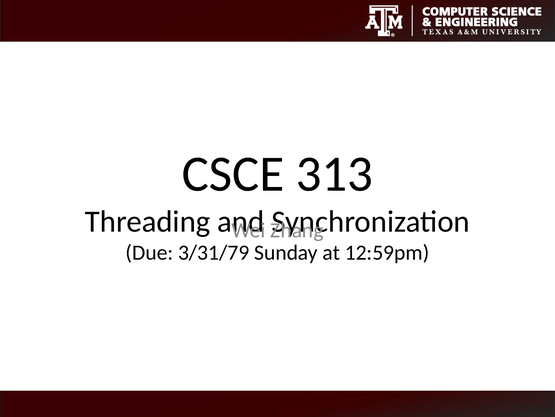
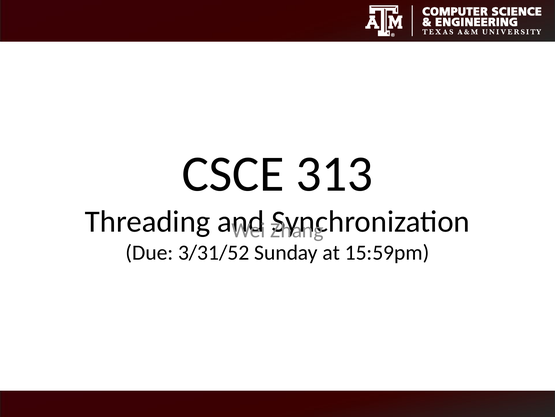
3/31/79: 3/31/79 -> 3/31/52 (214, 252)
12:59pm: 12:59pm -> 15:59pm (387, 252)
